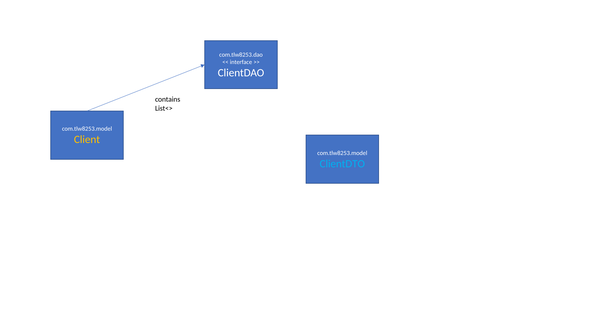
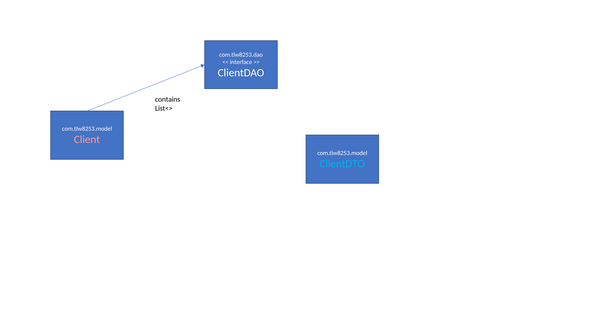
Client colour: yellow -> pink (87, 140)
